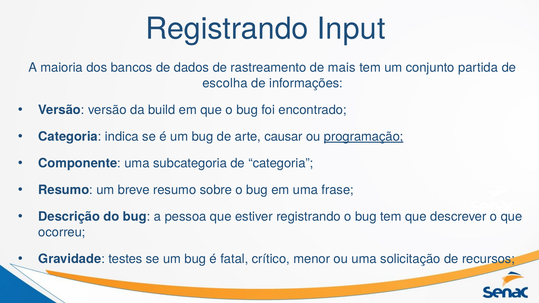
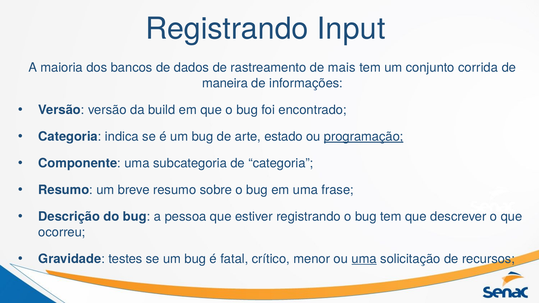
partida: partida -> corrida (478, 68)
escolha: escolha -> maneira (225, 83)
causar: causar -> estado (284, 137)
uma underline: none -> present (364, 259)
